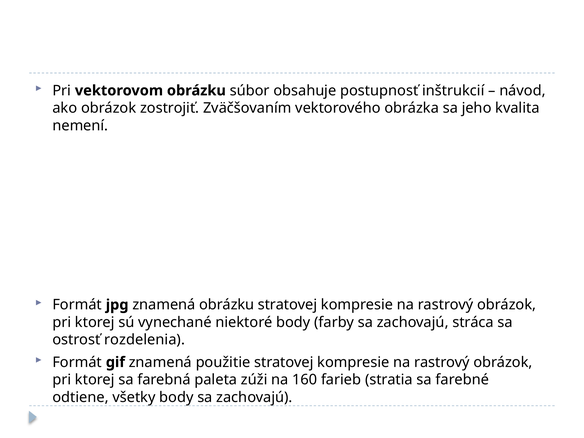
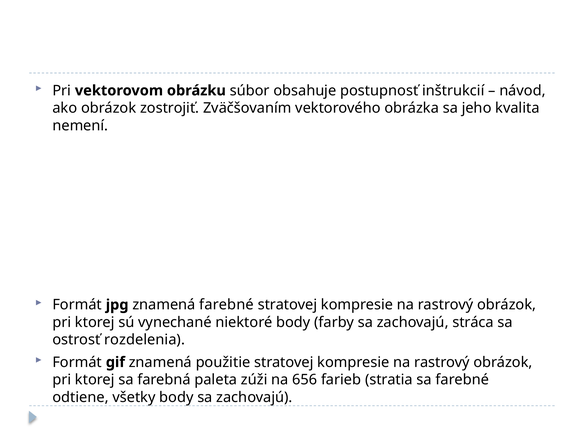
znamená obrázku: obrázku -> farebné (227, 305)
160: 160 -> 656 (305, 380)
